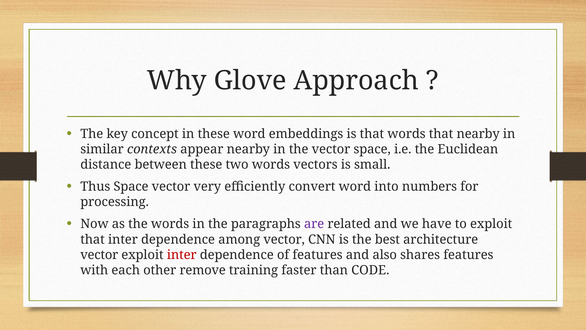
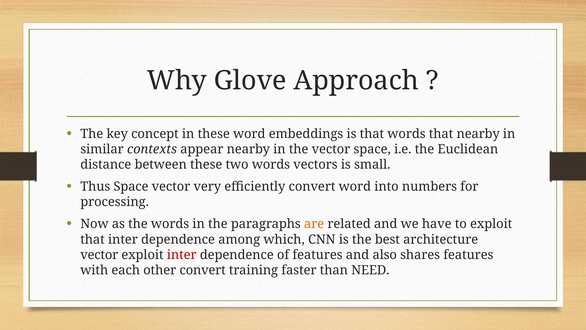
are colour: purple -> orange (314, 224)
among vector: vector -> which (284, 239)
other remove: remove -> convert (203, 270)
CODE: CODE -> NEED (370, 270)
